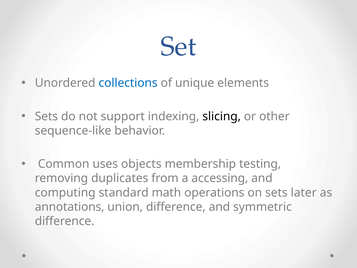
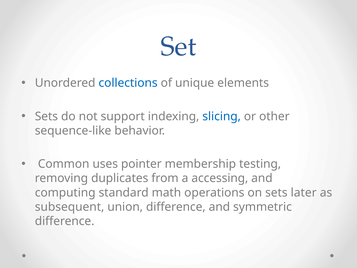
slicing colour: black -> blue (222, 116)
objects: objects -> pointer (141, 164)
annotations: annotations -> subsequent (70, 207)
